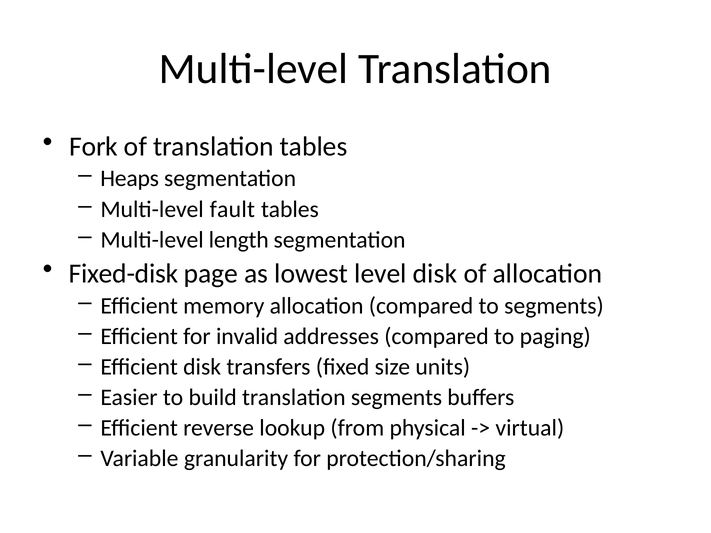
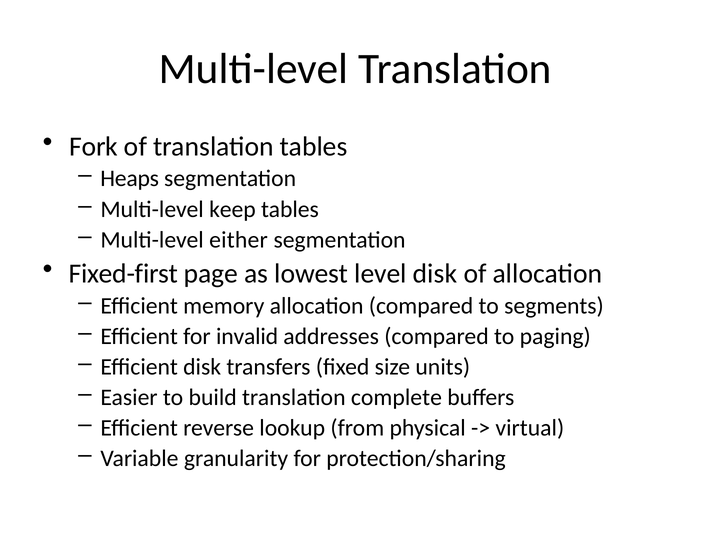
fault: fault -> keep (232, 209)
length: length -> either (239, 240)
Fixed-disk: Fixed-disk -> Fixed-first (124, 274)
translation segments: segments -> complete (396, 398)
